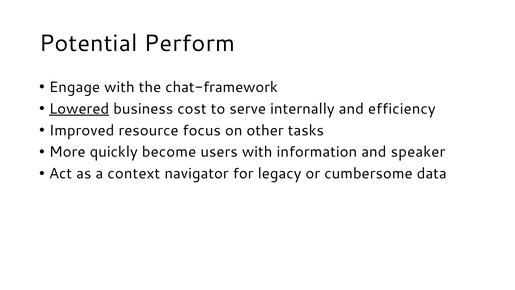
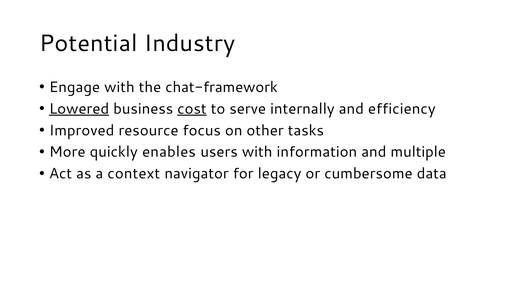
Perform: Perform -> Industry (190, 43)
cost underline: none -> present (192, 109)
become: become -> enables (169, 152)
speaker: speaker -> multiple (418, 152)
